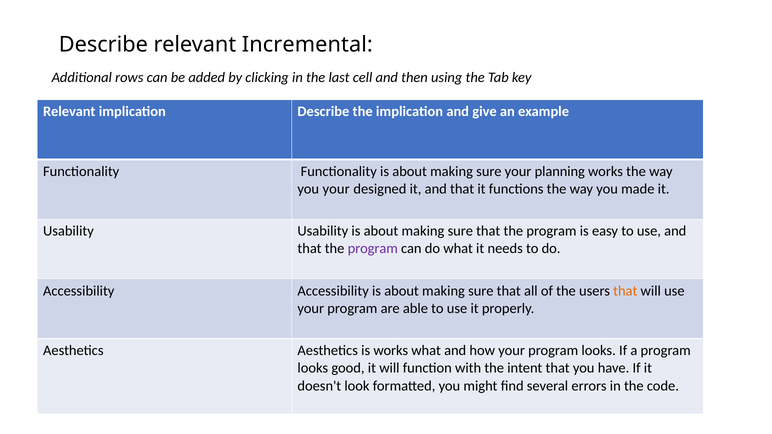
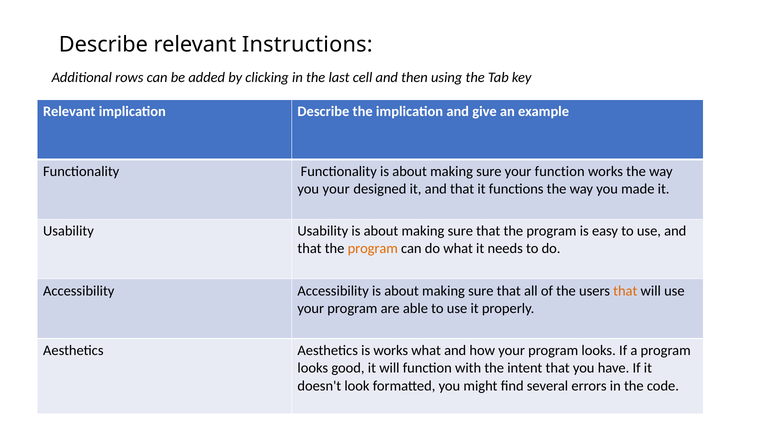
Incremental: Incremental -> Instructions (307, 44)
your planning: planning -> function (560, 171)
program colour: purple -> orange (373, 249)
